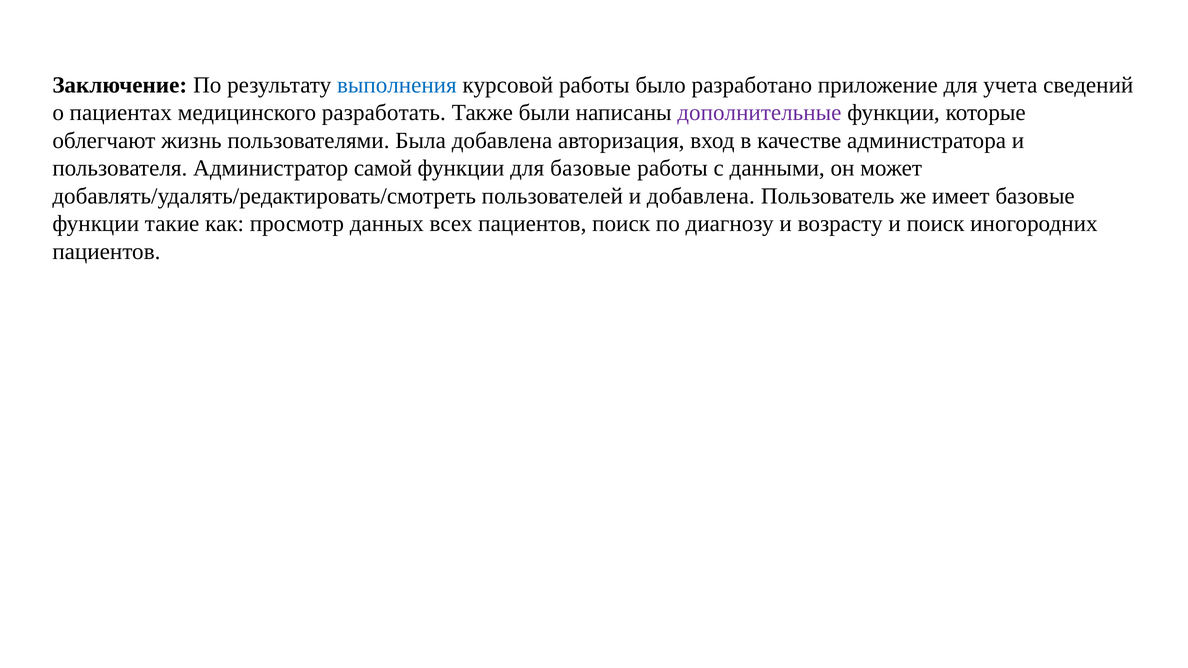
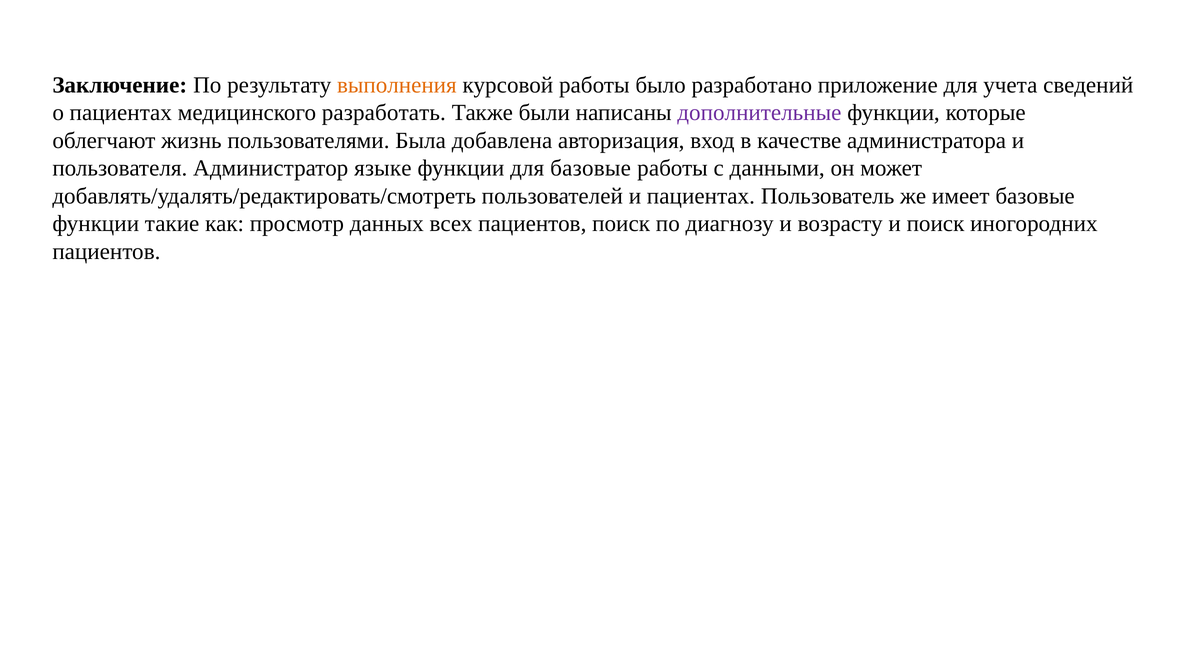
выполнения colour: blue -> orange (397, 85)
самой: самой -> языке (383, 168)
и добавлена: добавлена -> пациентах (701, 196)
